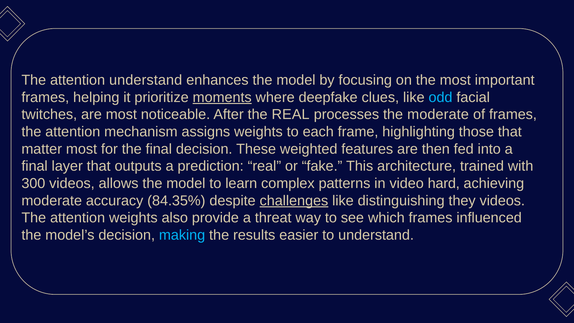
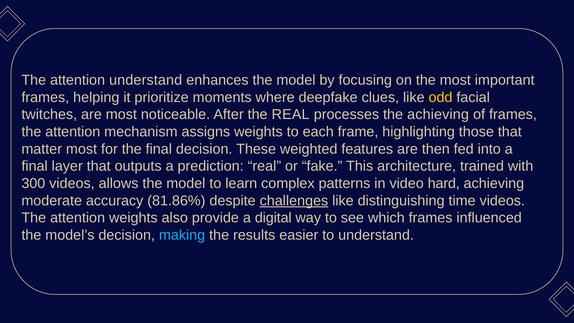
moments underline: present -> none (222, 97)
odd colour: light blue -> yellow (441, 97)
the moderate: moderate -> achieving (438, 114)
84.35%: 84.35% -> 81.86% (176, 201)
they: they -> time (462, 201)
threat: threat -> digital (273, 218)
